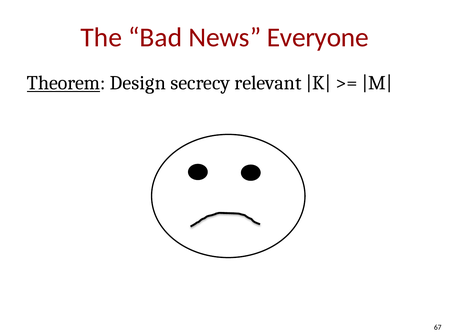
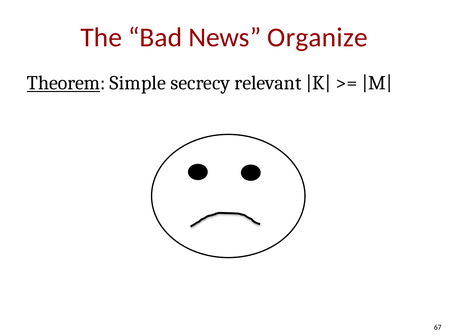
Everyone: Everyone -> Organize (318, 37)
Design: Design -> Simple (138, 83)
